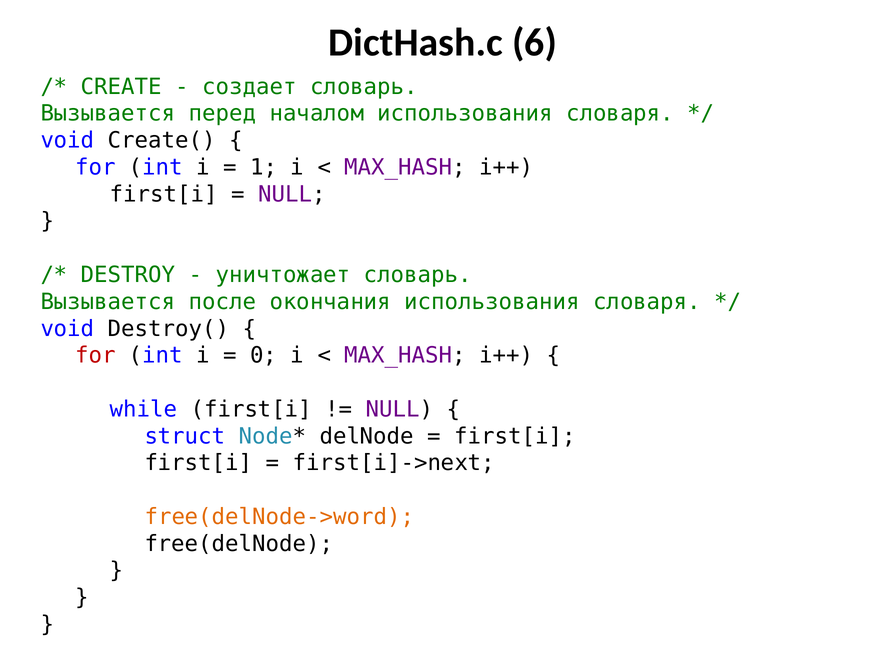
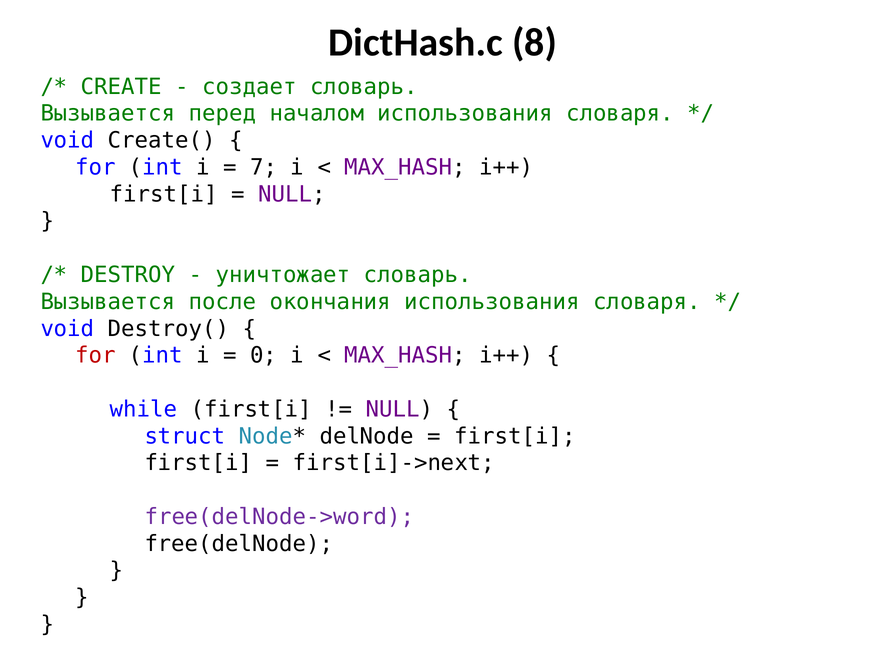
6: 6 -> 8 (534, 42)
1: 1 -> 7 (264, 167)
free(delNode->word colour: orange -> purple (279, 517)
